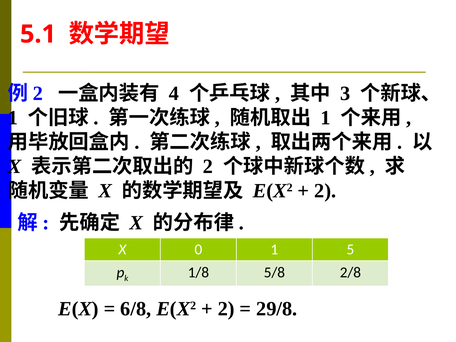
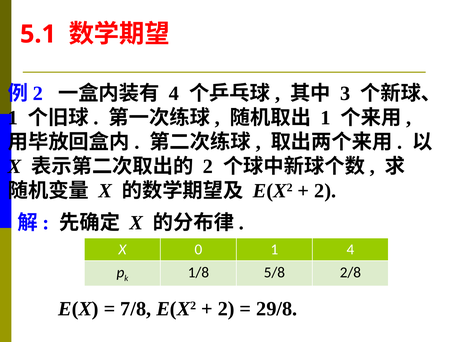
1 5: 5 -> 4 (350, 250)
6/8: 6/8 -> 7/8 (136, 309)
